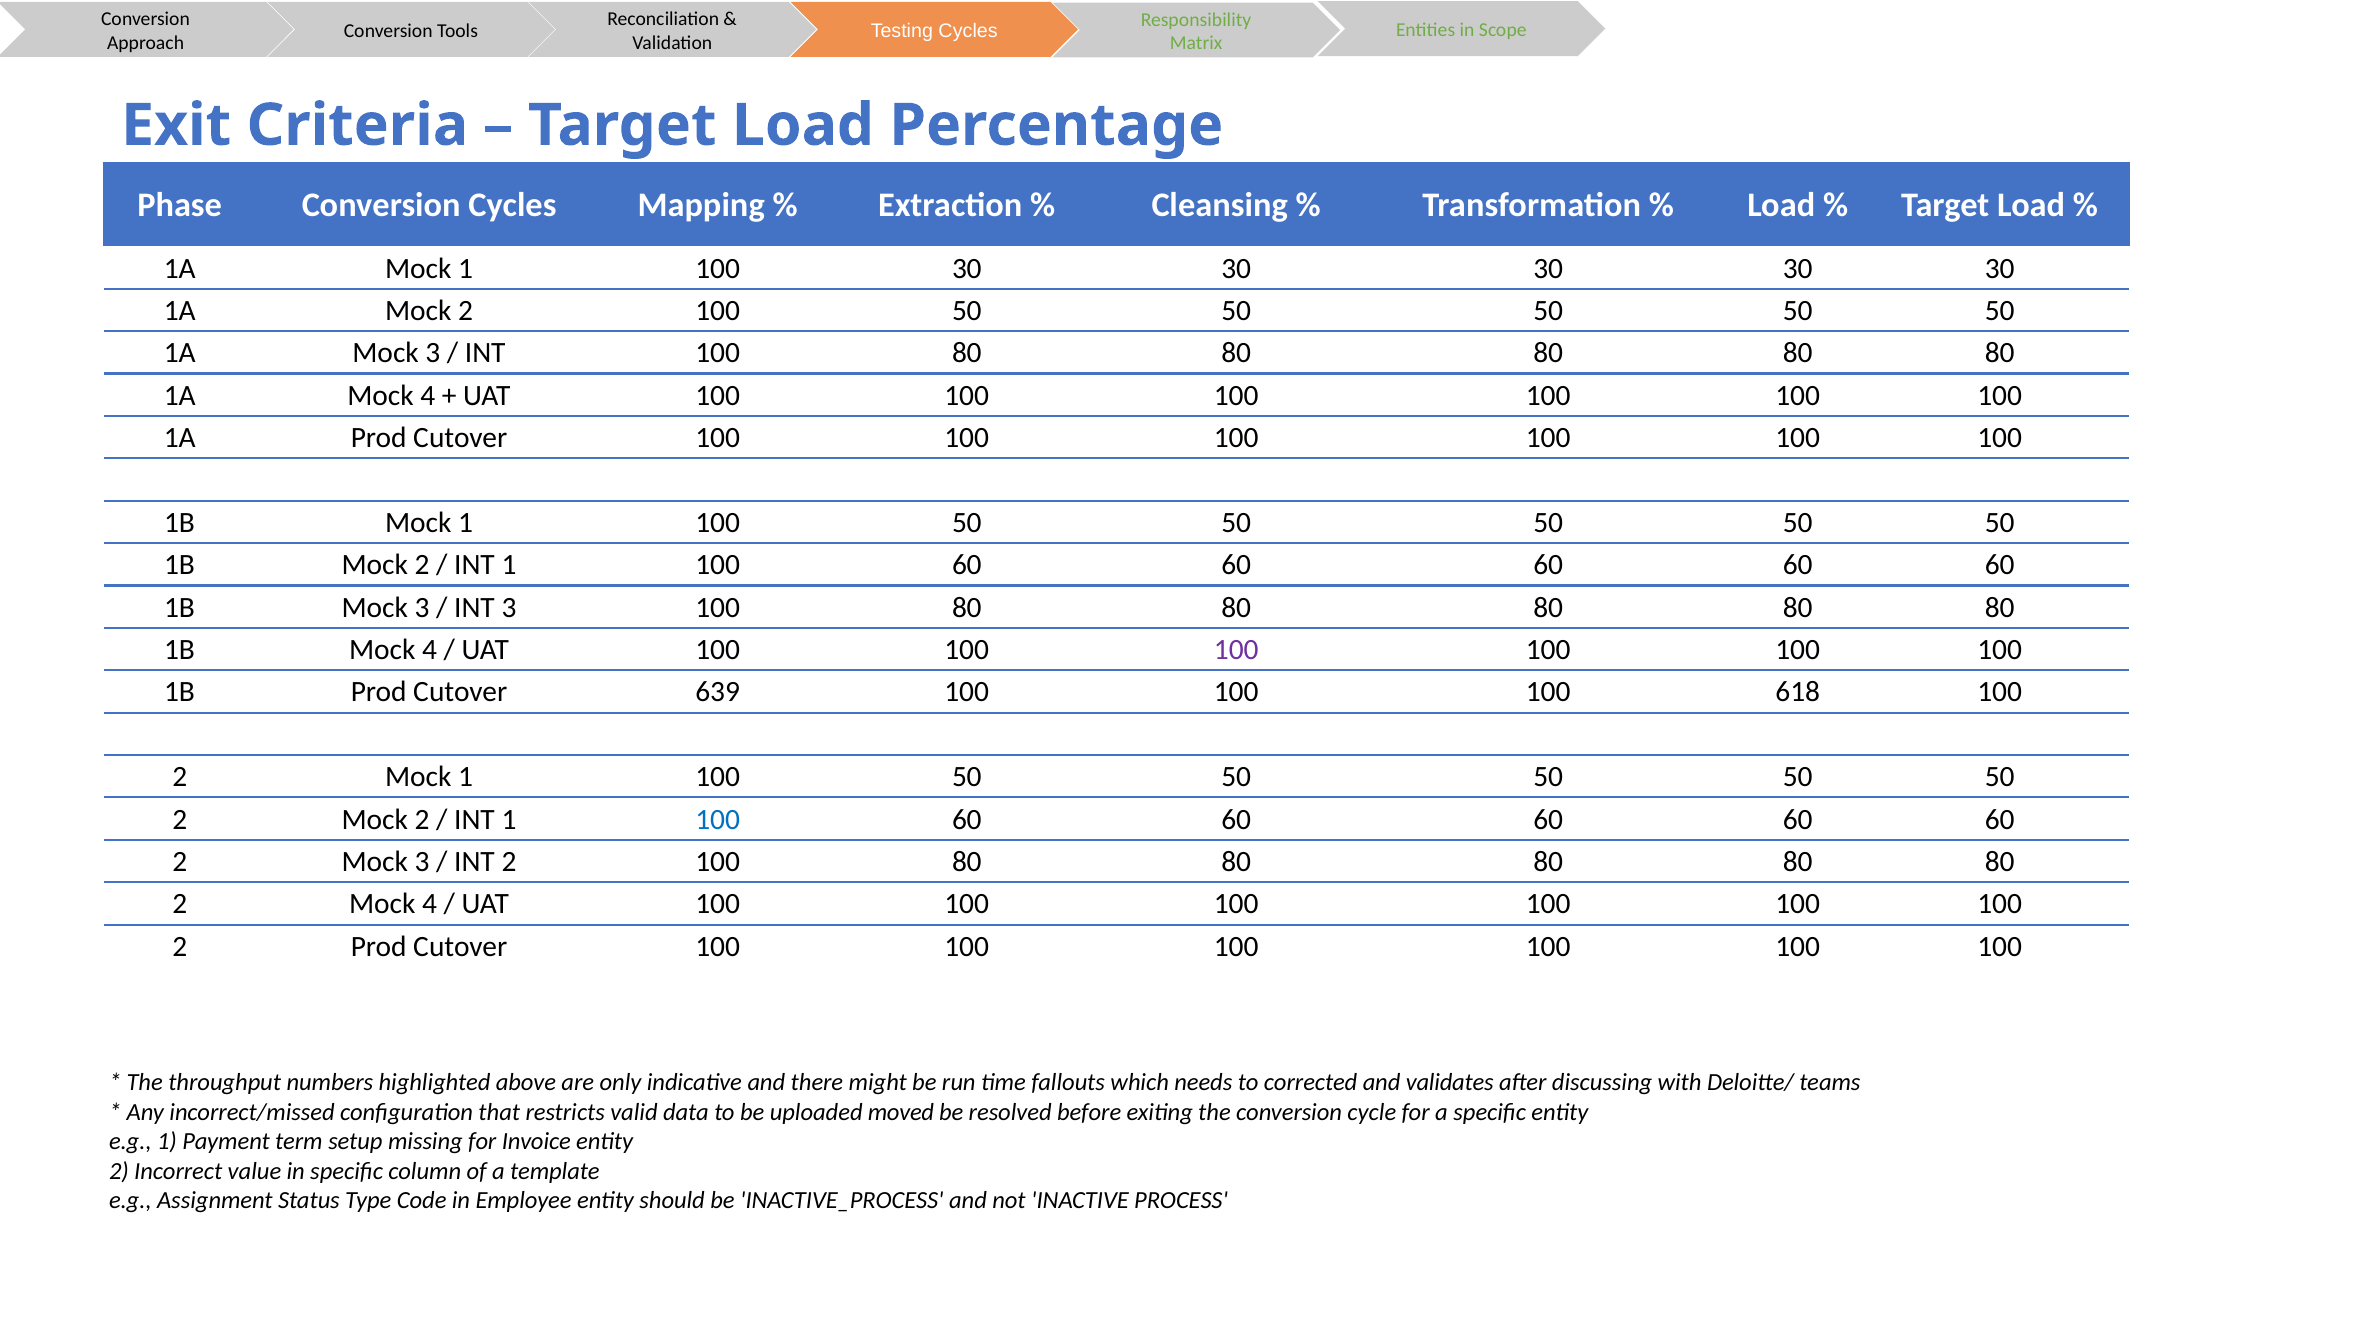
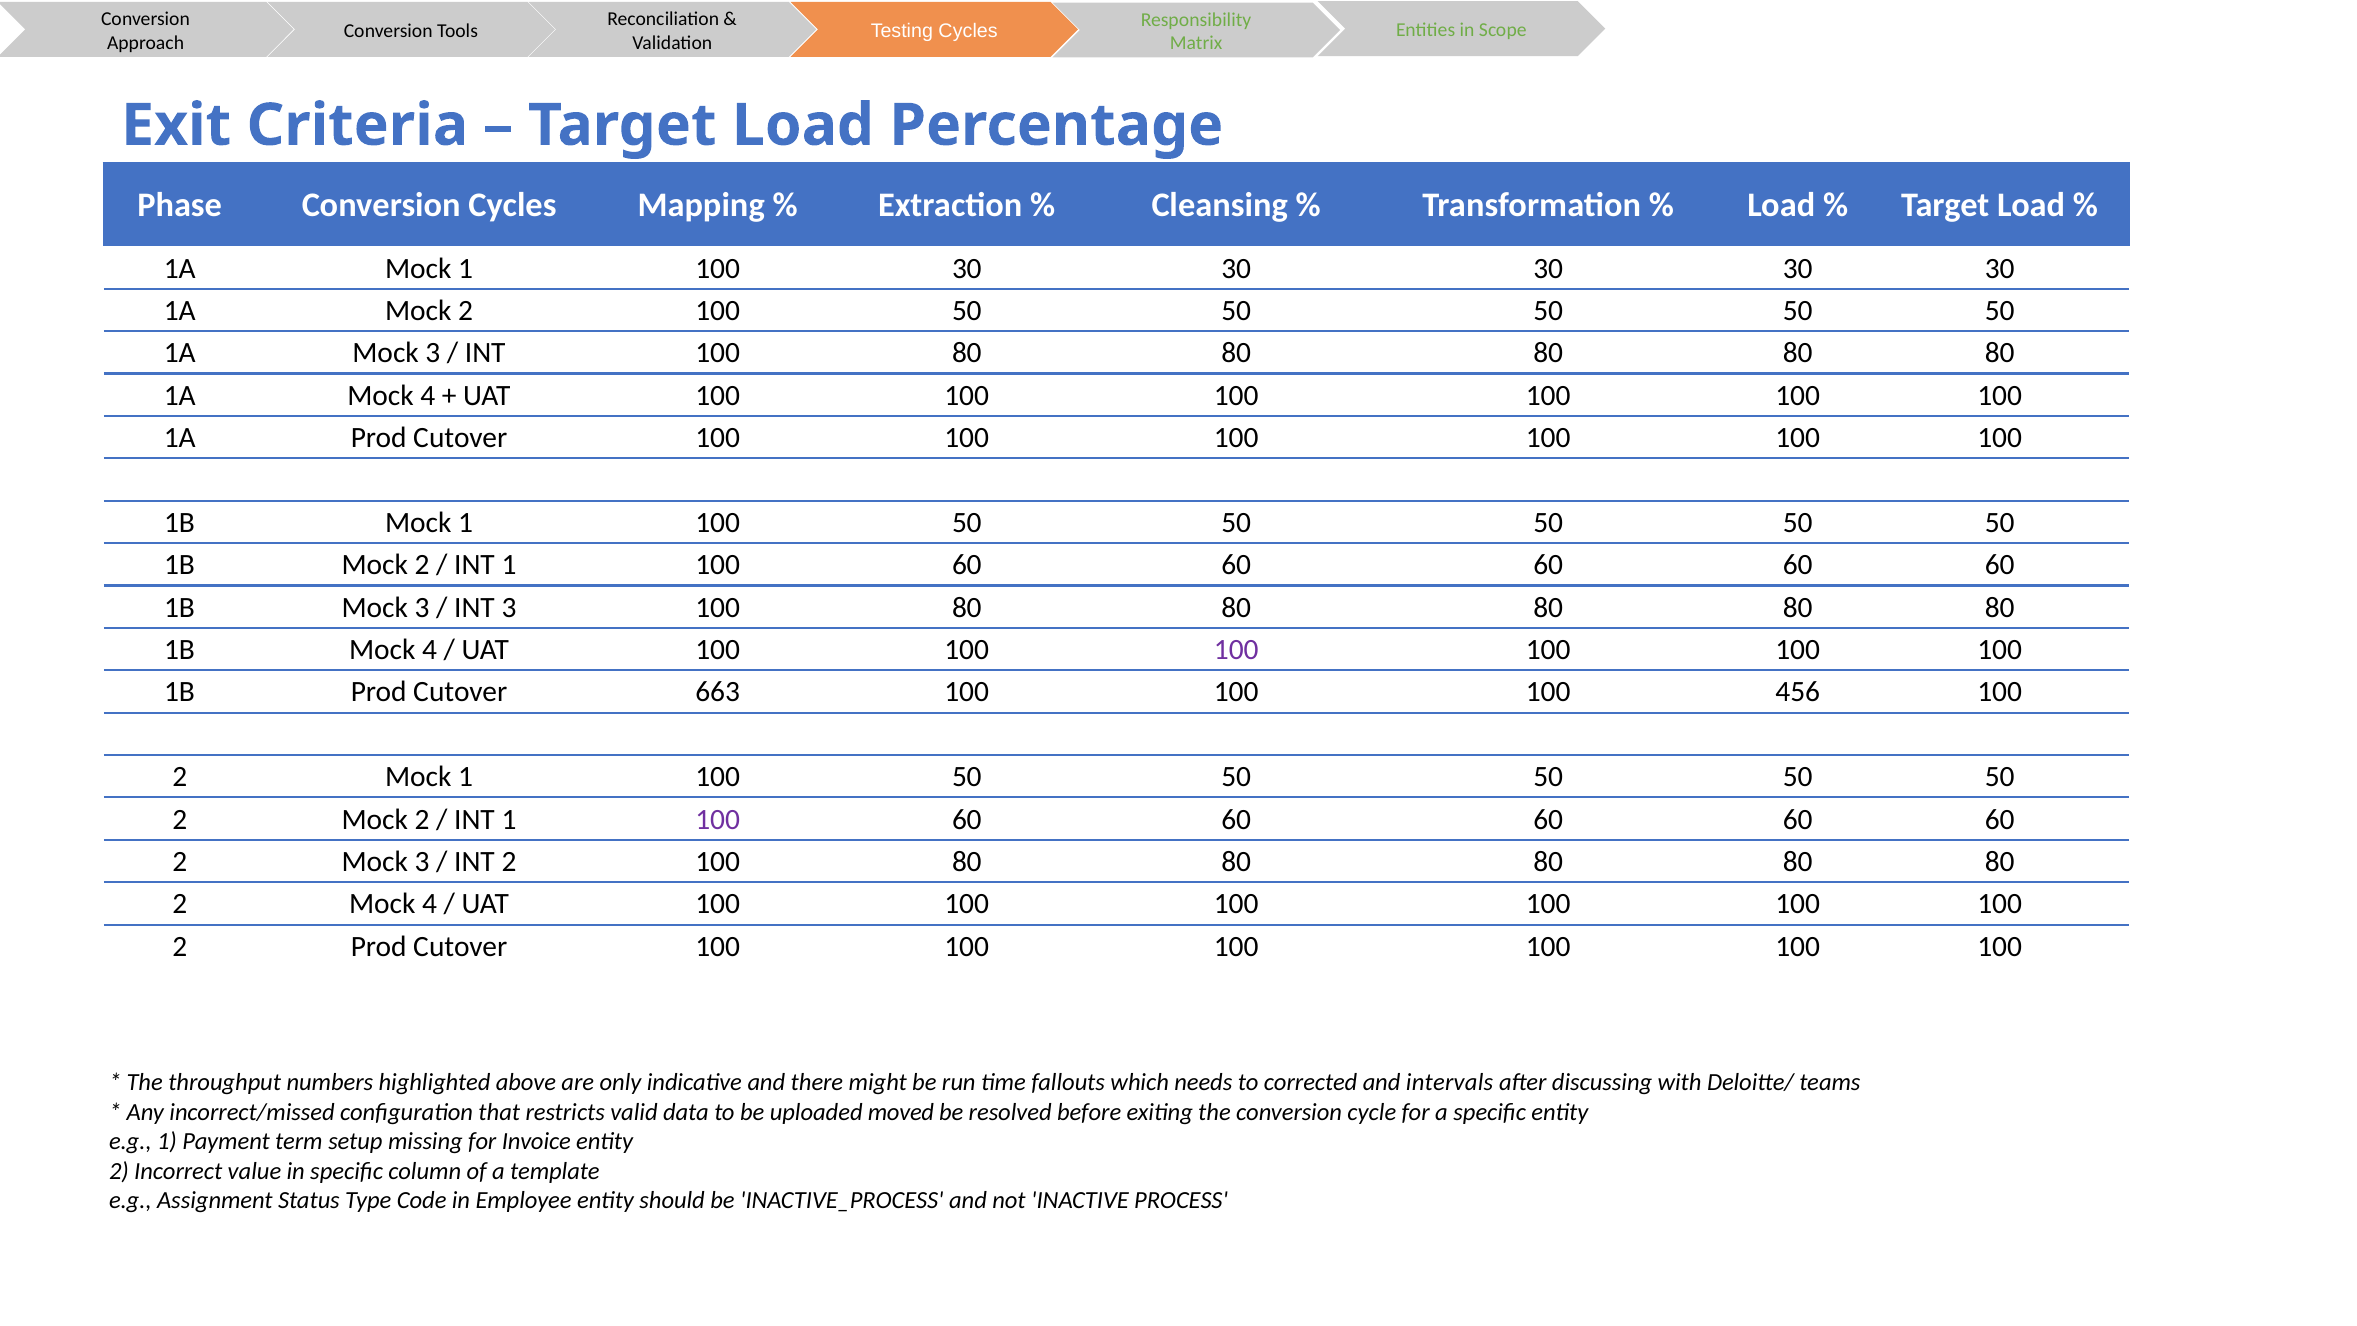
639: 639 -> 663 (718, 692)
618: 618 -> 456 (1798, 692)
100 colour: blue -> purple (718, 819)
validates: validates -> intervals (1450, 1082)
